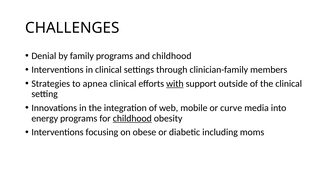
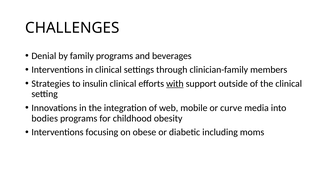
and childhood: childhood -> beverages (172, 56)
apnea: apnea -> insulin (95, 84)
energy: energy -> bodies (45, 118)
childhood underline: present -> none (132, 118)
